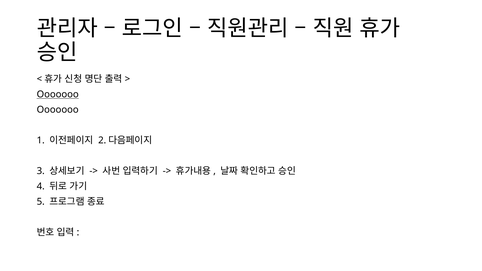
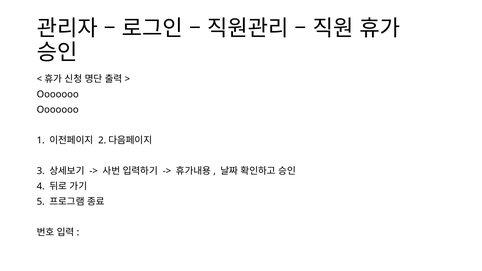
Ooooooo underline: present -> none (58, 94)
